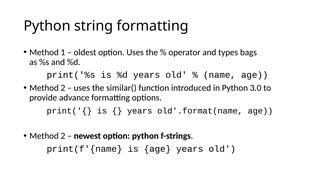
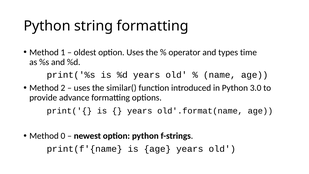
bags: bags -> time (248, 52)
2: 2 -> 0 (63, 136)
